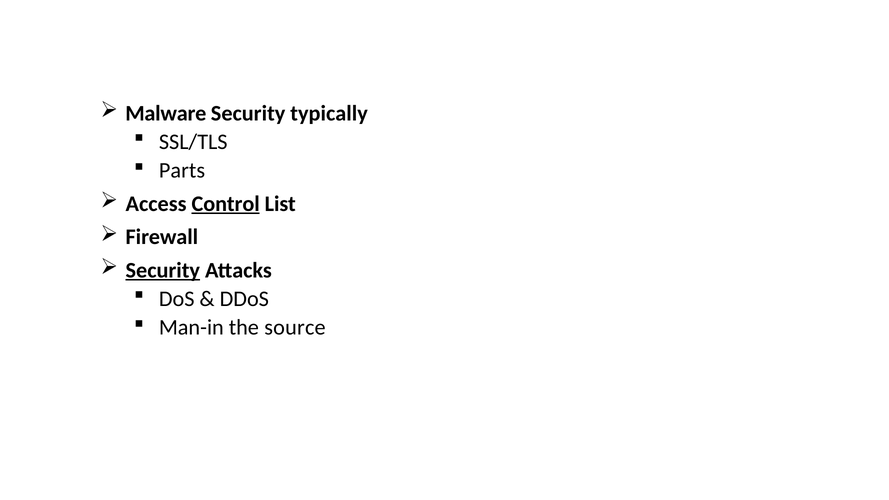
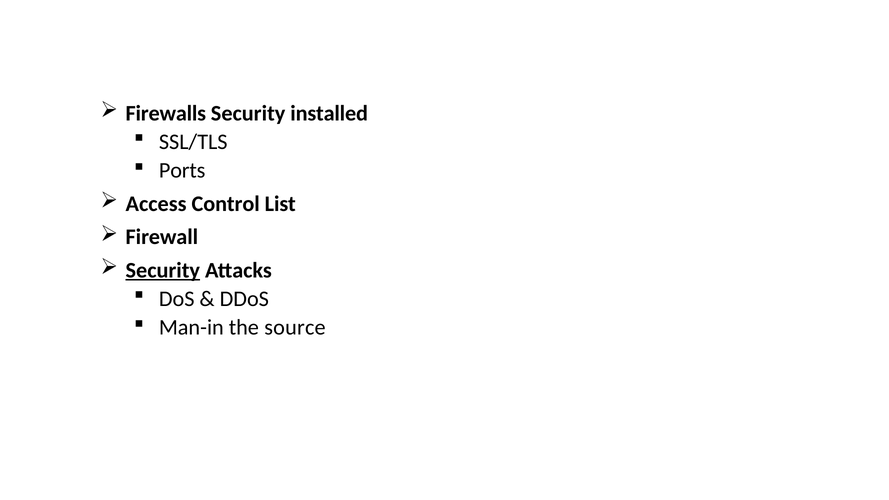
Malware: Malware -> Firewalls (166, 113)
typically: typically -> installed (329, 113)
Parts: Parts -> Ports (182, 171)
Control underline: present -> none (226, 204)
